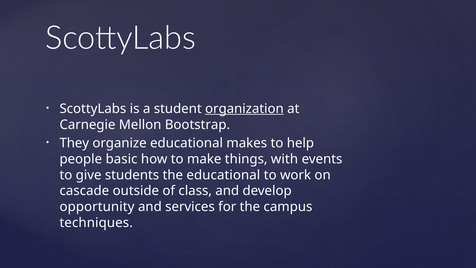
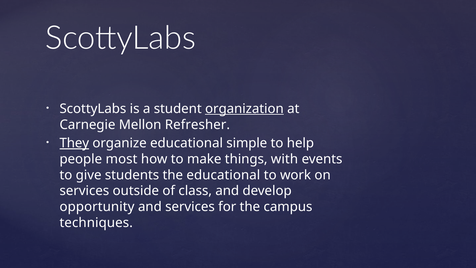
Bootstrap: Bootstrap -> Refresher (197, 125)
They underline: none -> present (74, 143)
makes: makes -> simple (247, 143)
basic: basic -> most (122, 159)
cascade: cascade -> services (84, 191)
